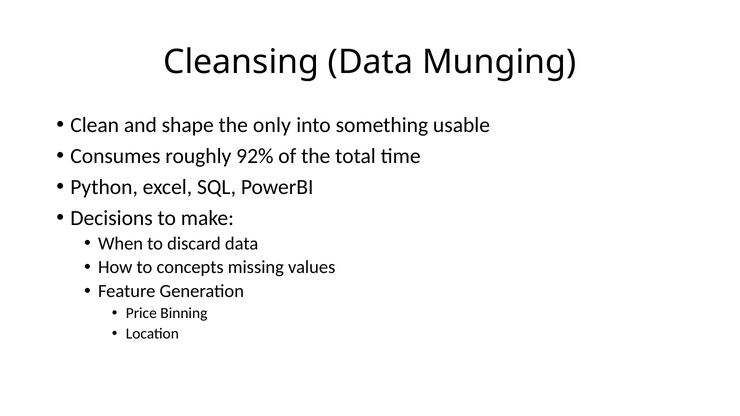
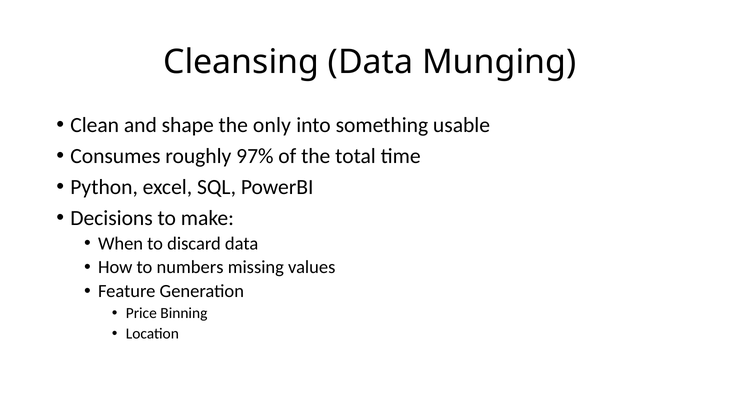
92%: 92% -> 97% (255, 156)
concepts: concepts -> numbers (190, 268)
